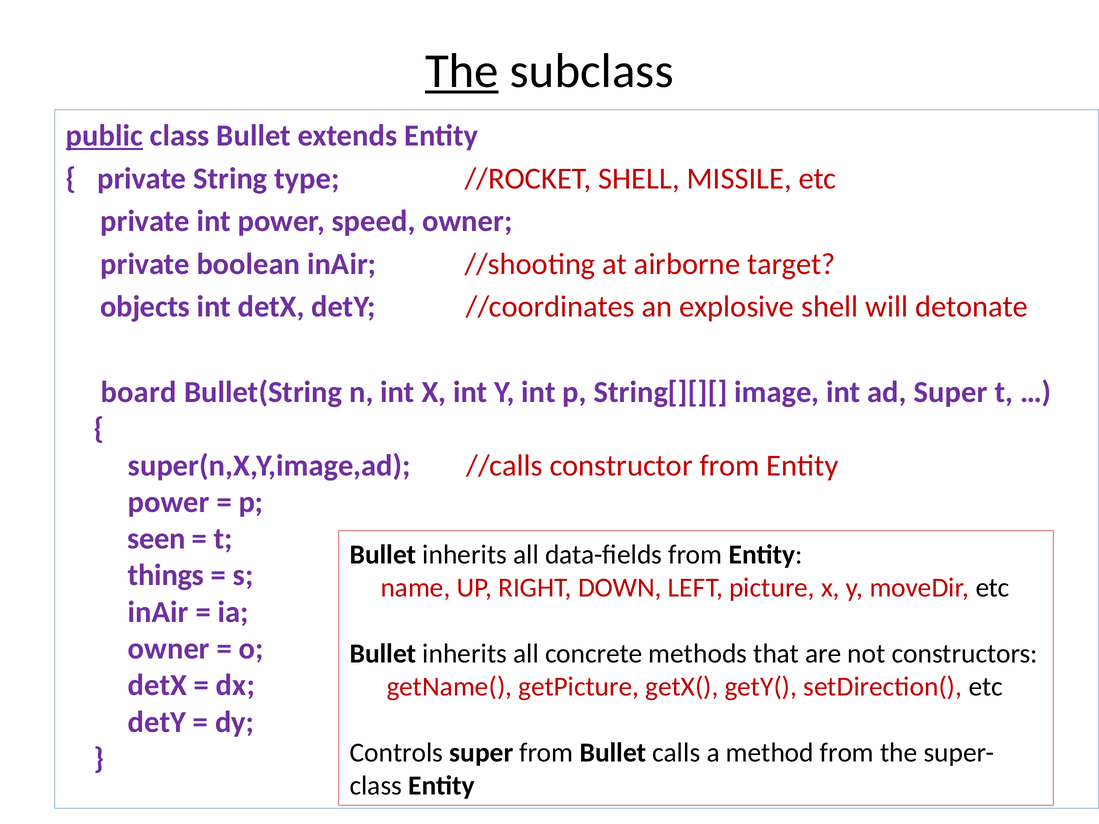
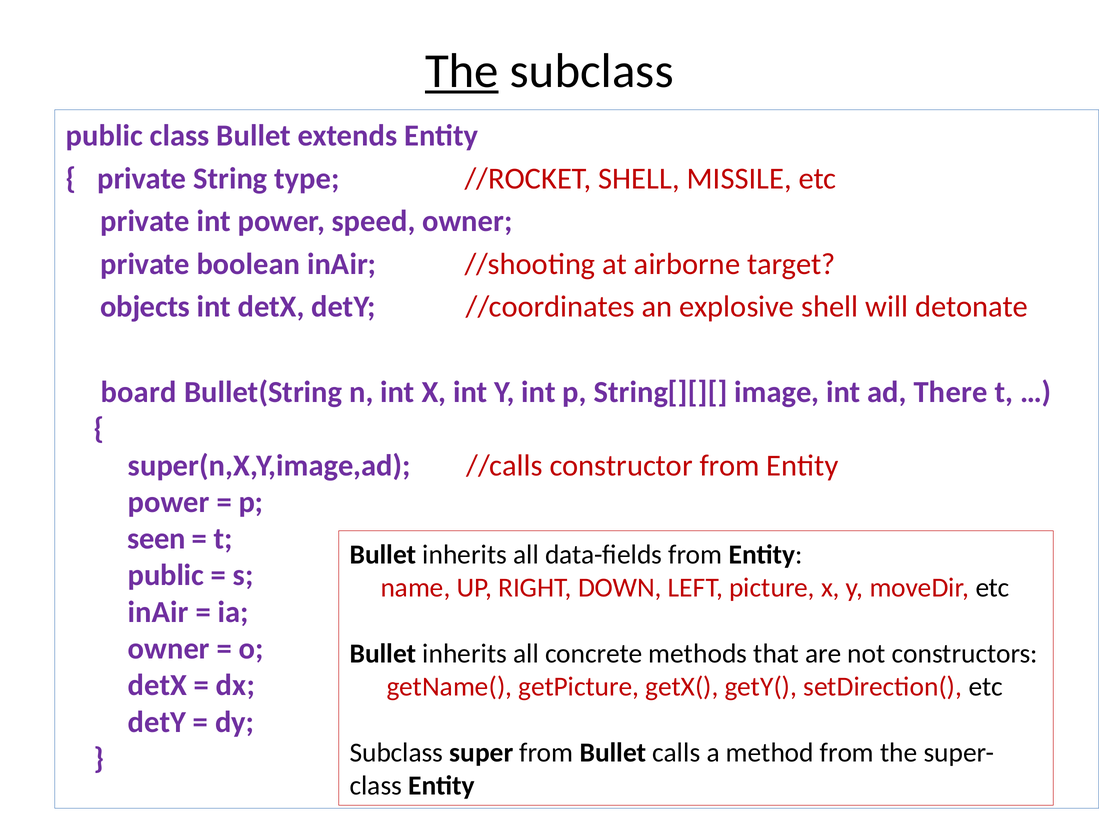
public underline: present -> none (104, 136)
ad Super: Super -> There (951, 392)
things: things -> public (166, 576)
Controls: Controls -> Subclass (396, 753)
